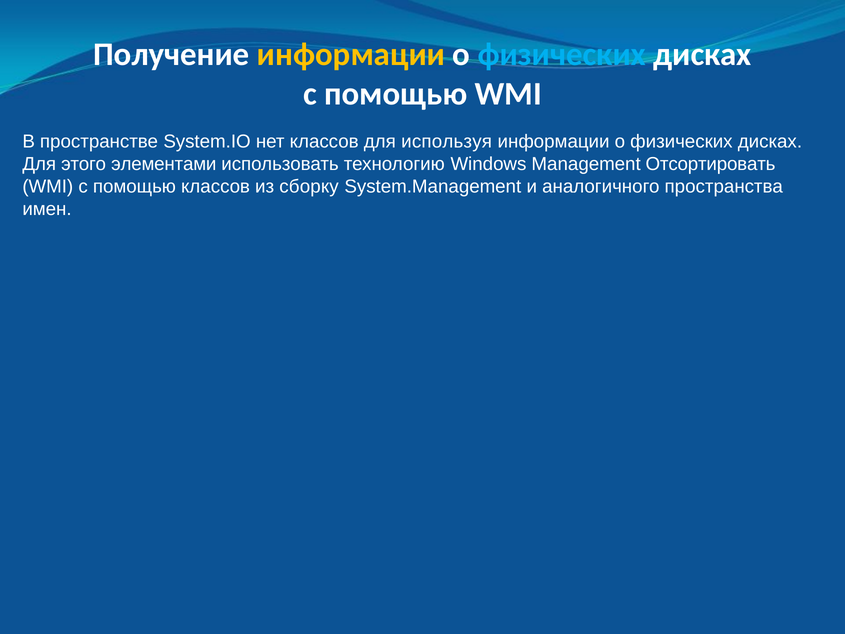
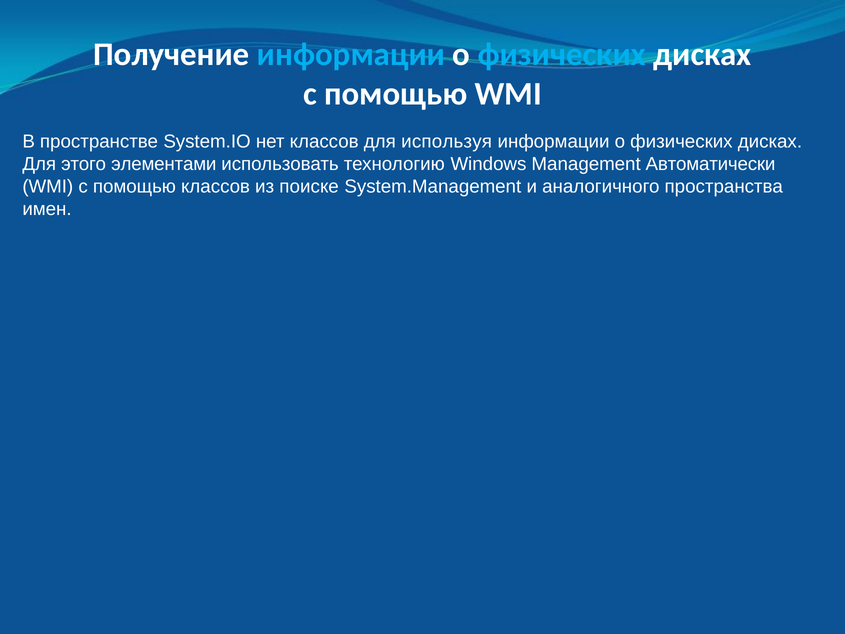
информации colour: yellow -> light blue (351, 54)
Отсортировать: Отсортировать -> Автоматически (711, 164)
сборку: сборку -> поиске (309, 186)
